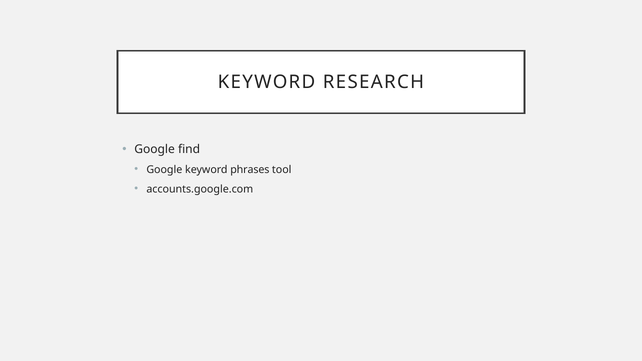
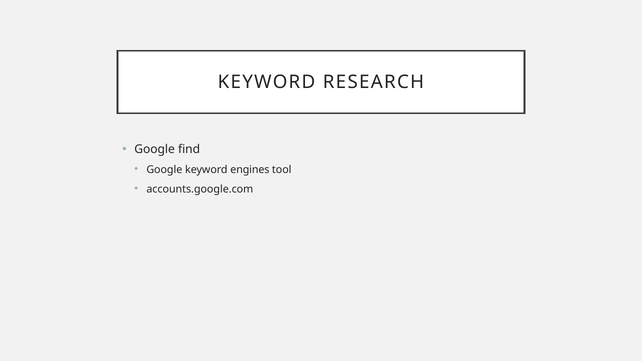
phrases: phrases -> engines (250, 170)
